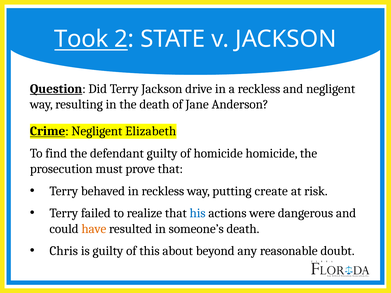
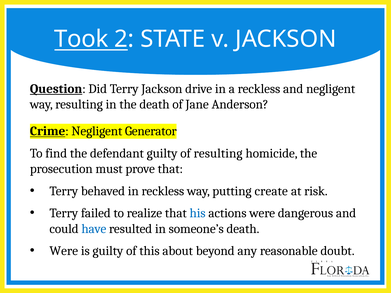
Elizabeth: Elizabeth -> Generator (151, 131)
of homicide: homicide -> resulting (218, 153)
have colour: orange -> blue (94, 229)
Chris: Chris -> Were (64, 251)
